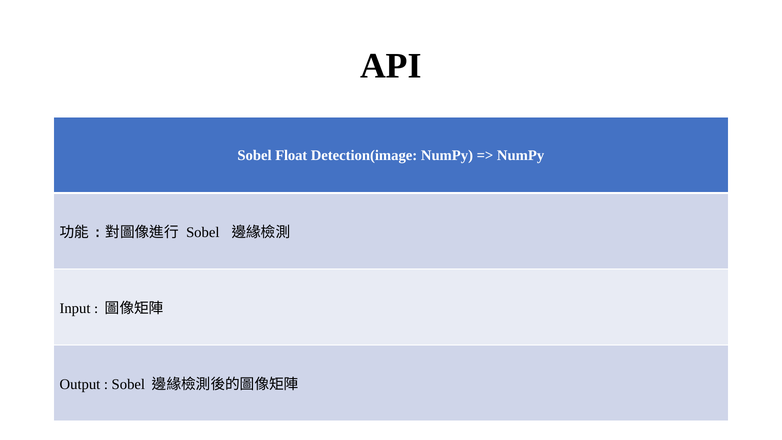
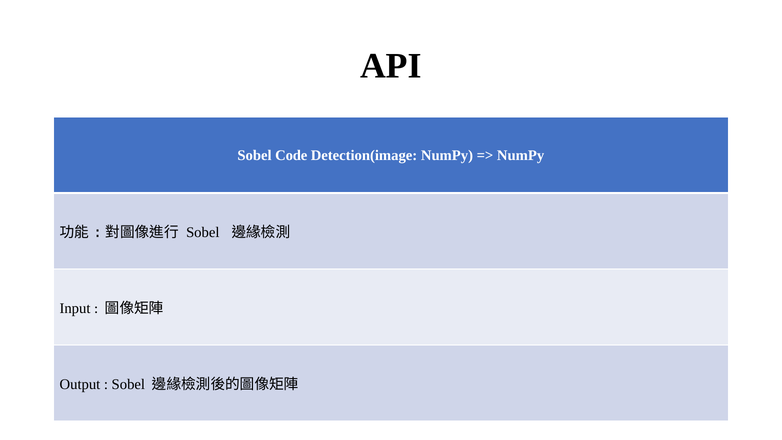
Float: Float -> Code (291, 155)
